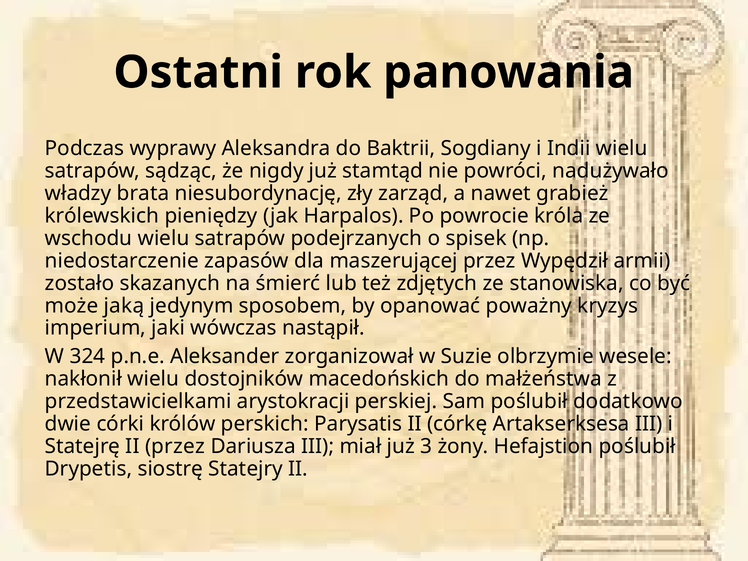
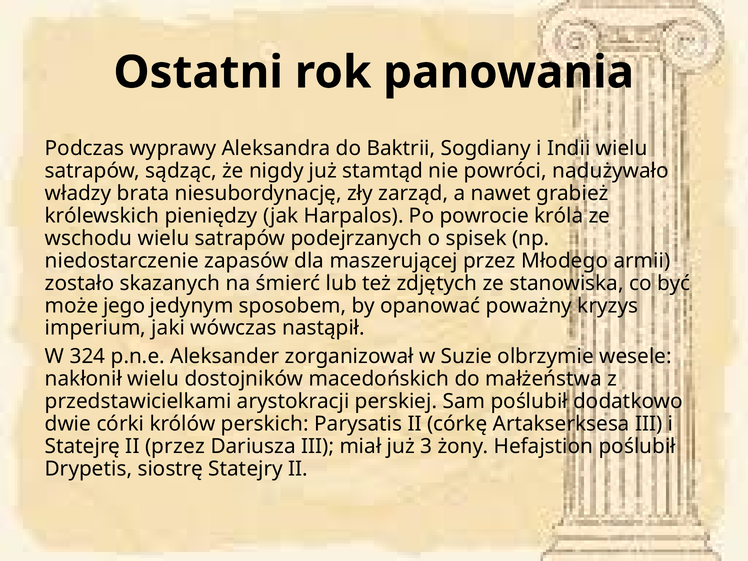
Wypędził: Wypędził -> Młodego (565, 261)
jaką: jaką -> jego (124, 306)
